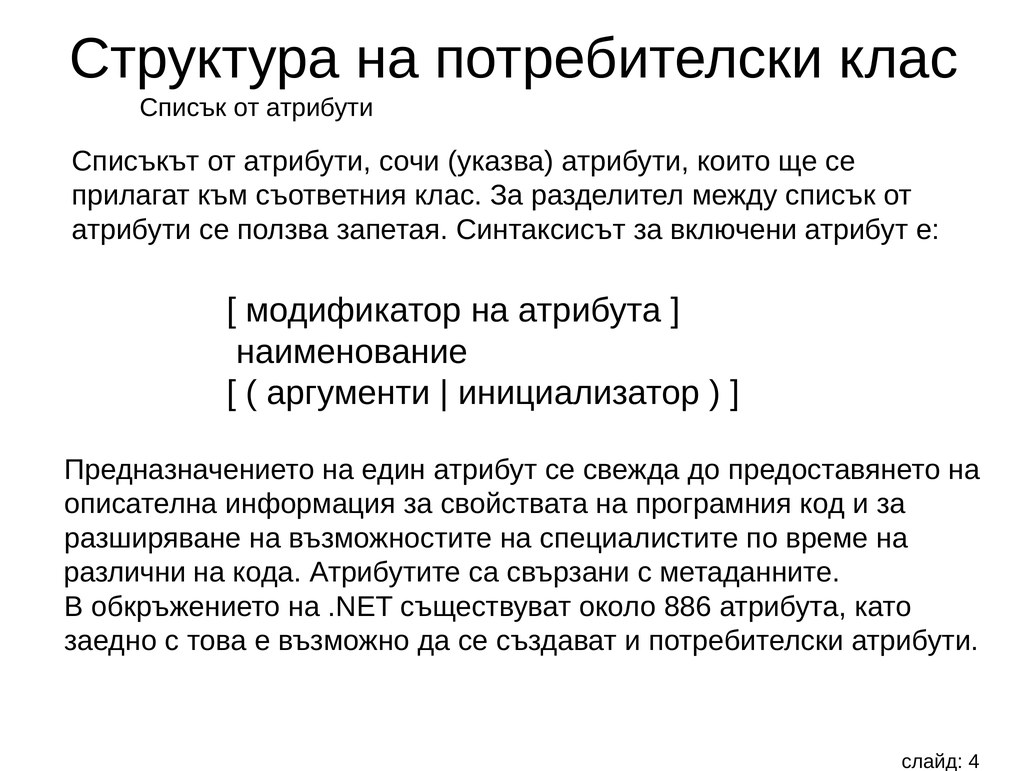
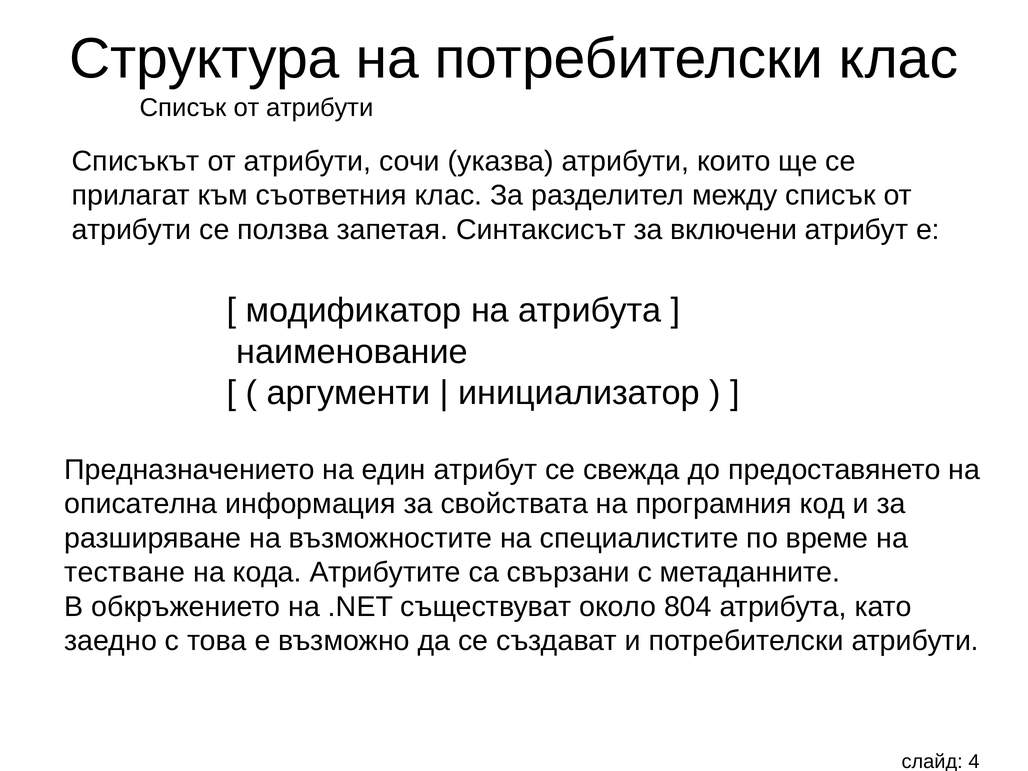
различни: различни -> тестване (125, 572)
886: 886 -> 804 (688, 607)
